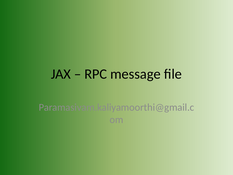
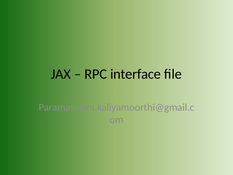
message: message -> interface (136, 74)
